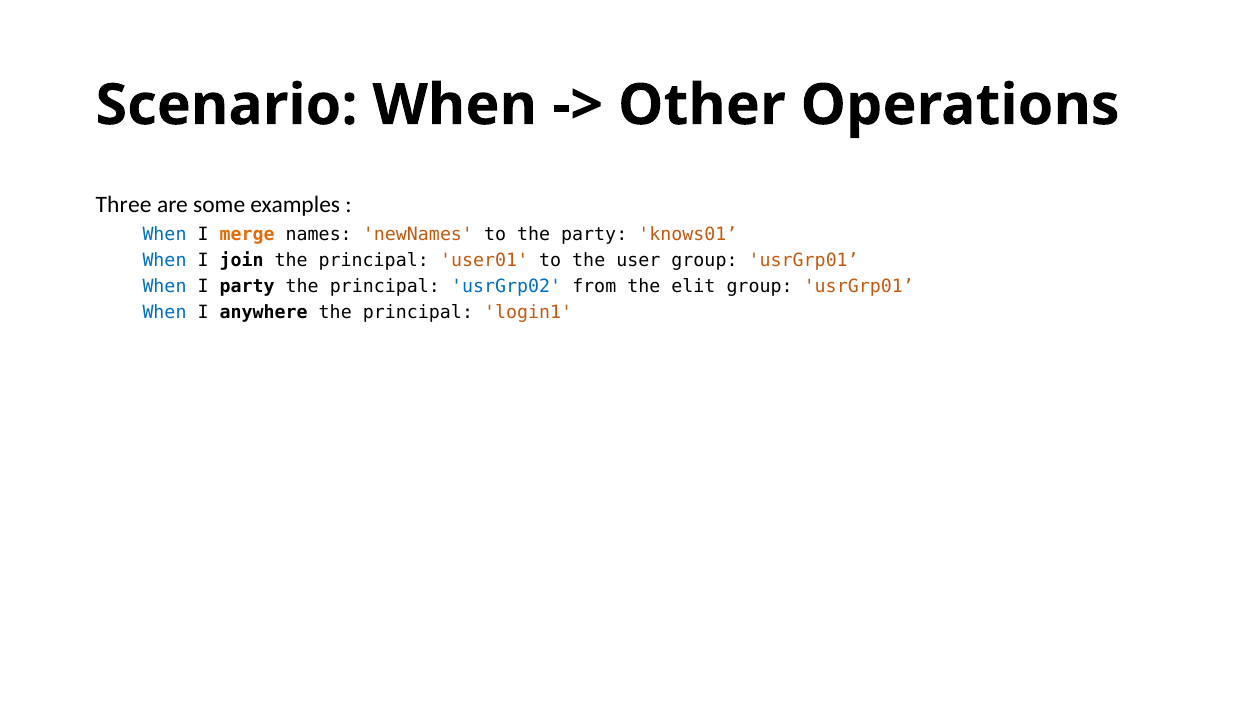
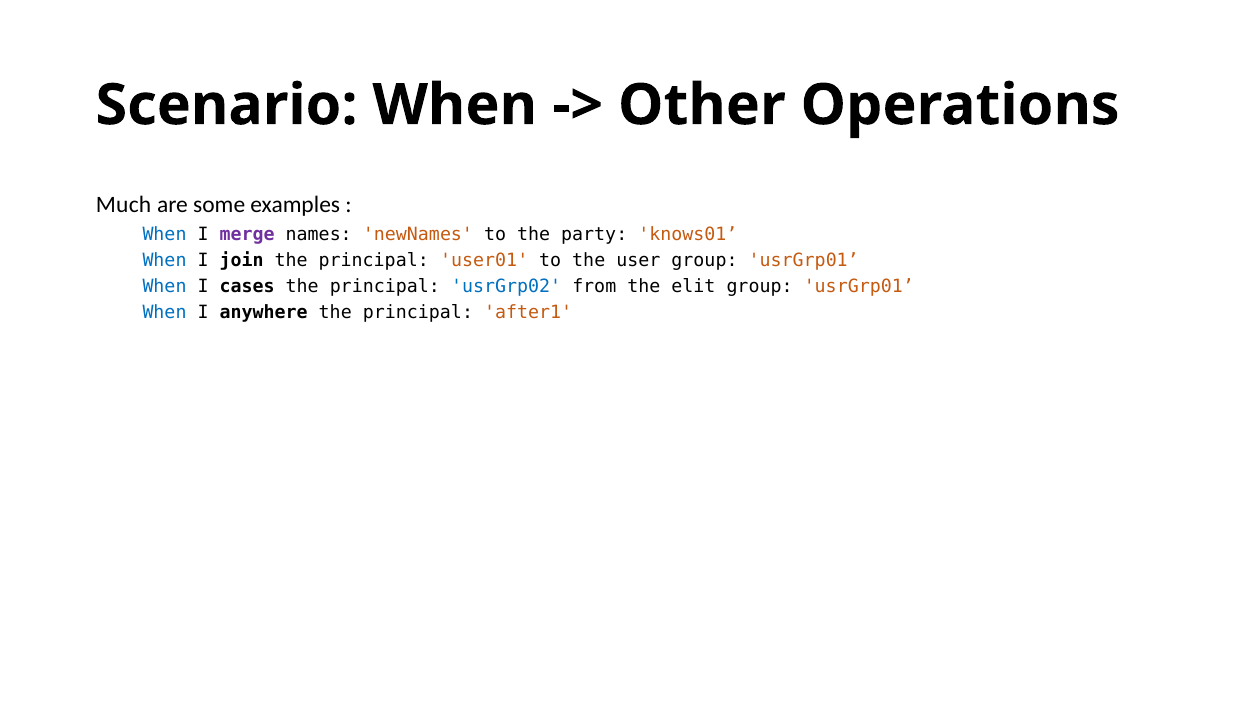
Three: Three -> Much (124, 205)
merge colour: orange -> purple (247, 234)
I party: party -> cases (247, 287)
login1: login1 -> after1 (528, 313)
